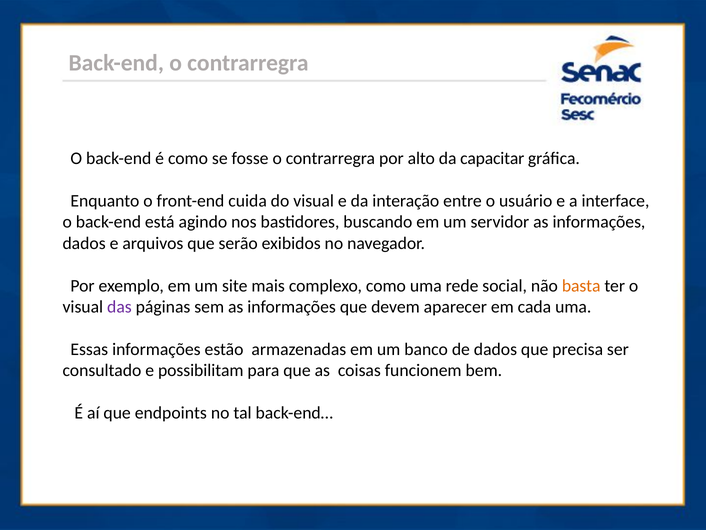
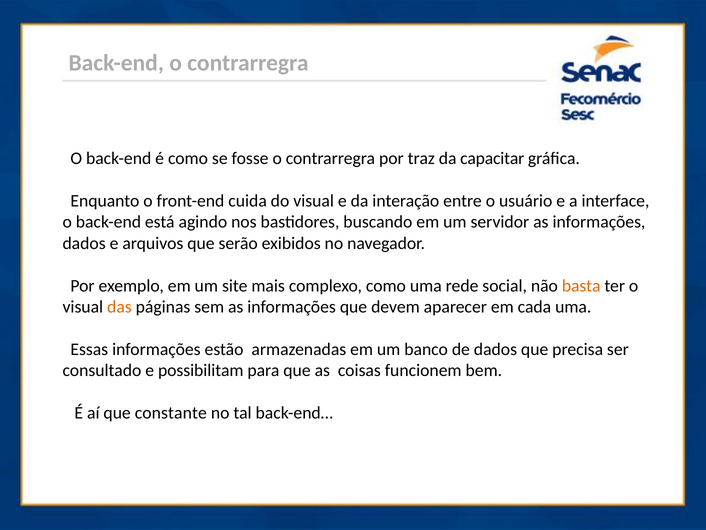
alto: alto -> traz (421, 158)
das colour: purple -> orange (119, 307)
endpoints: endpoints -> constante (171, 412)
